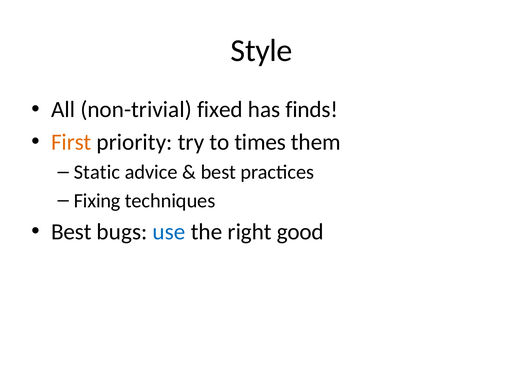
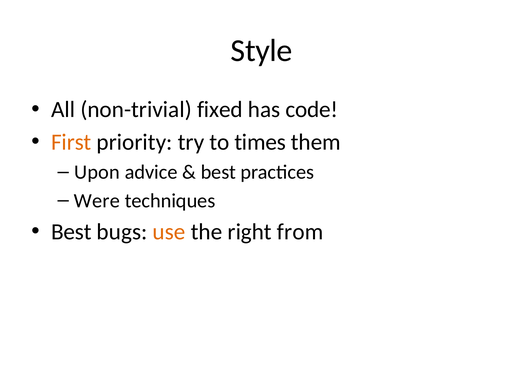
finds: finds -> code (312, 110)
Static: Static -> Upon (97, 172)
Fixing: Fixing -> Were (97, 201)
use colour: blue -> orange (169, 232)
good: good -> from (300, 232)
